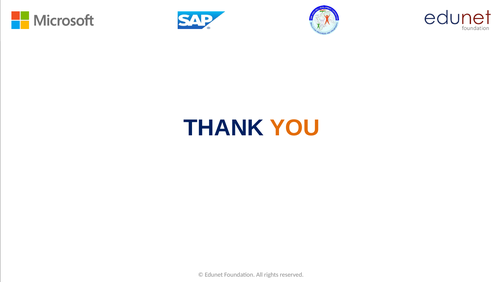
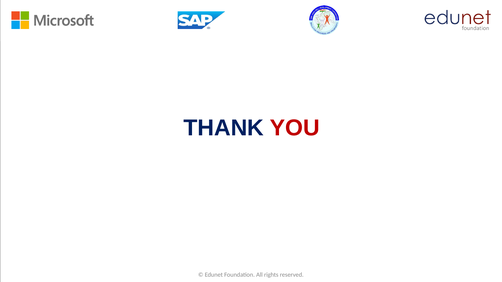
YOU colour: orange -> red (295, 128)
